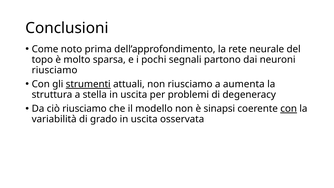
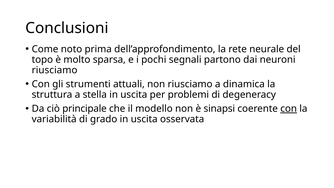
strumenti underline: present -> none (88, 84)
aumenta: aumenta -> dinamica (244, 84)
ciò riusciamo: riusciamo -> principale (85, 109)
